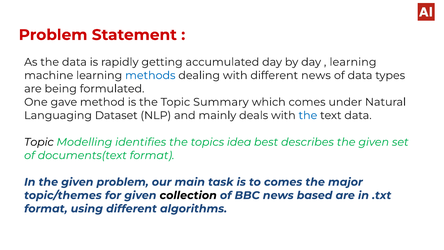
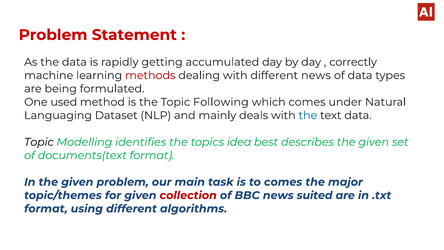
learning: learning -> correctly (353, 62)
methods colour: blue -> red (150, 75)
gave: gave -> used (64, 102)
Summary: Summary -> Following (221, 102)
collection colour: black -> red (188, 195)
based: based -> suited (315, 195)
